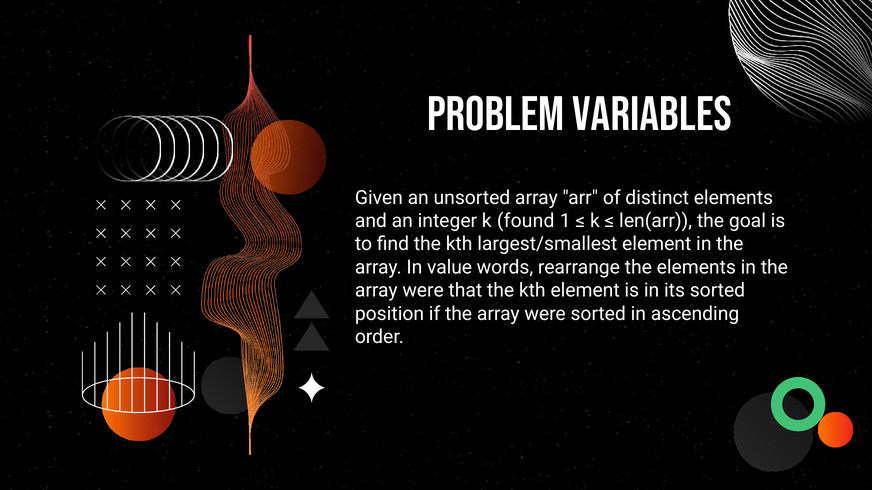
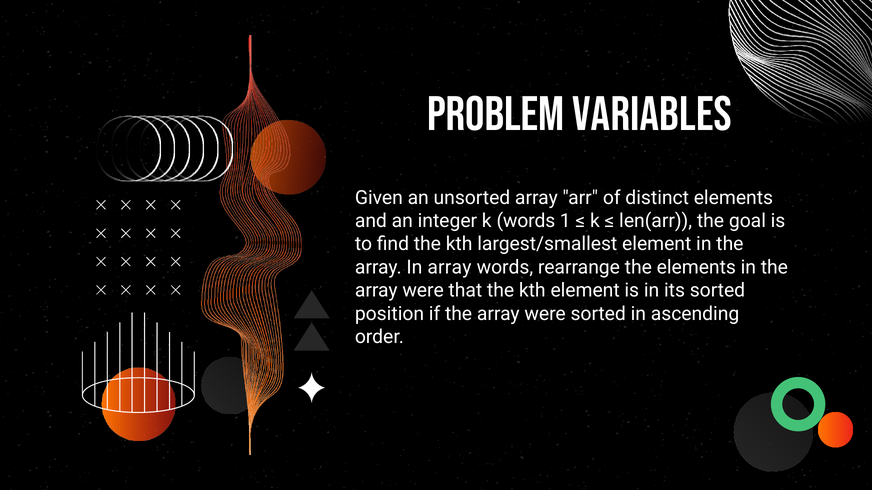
k found: found -> words (526, 221)
In value: value -> array (449, 268)
